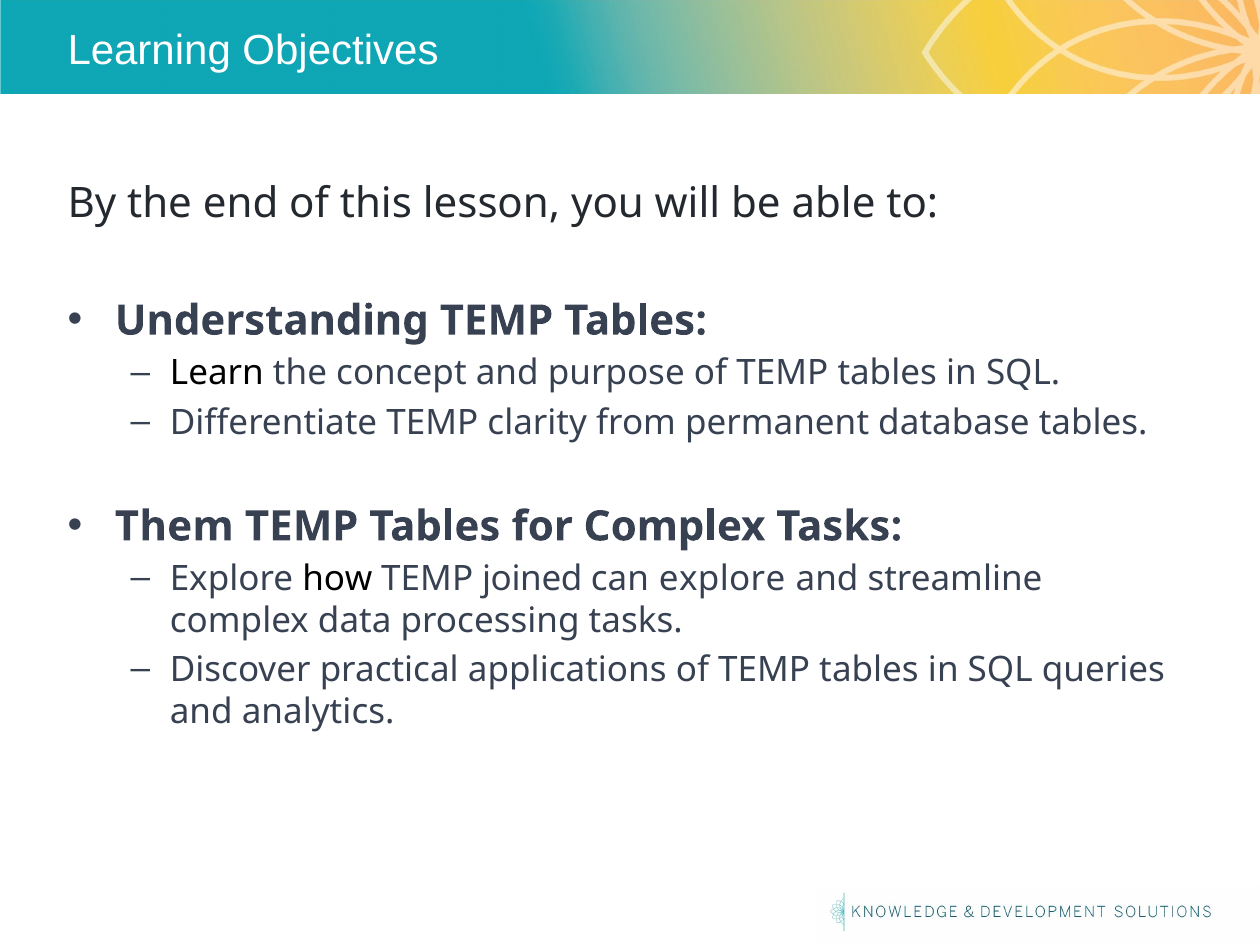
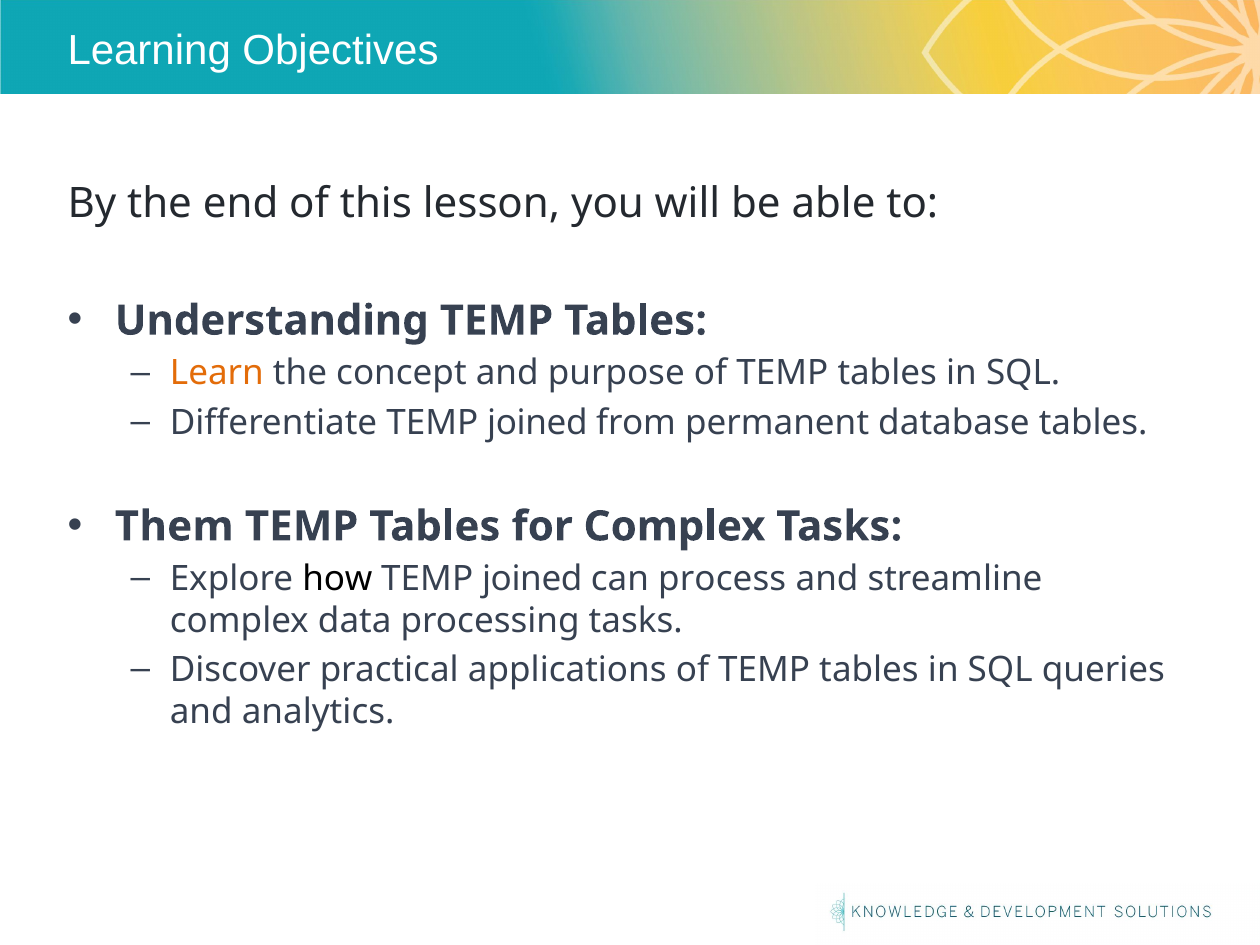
Learn colour: black -> orange (217, 373)
Differentiate TEMP clarity: clarity -> joined (537, 422)
can explore: explore -> process (722, 579)
